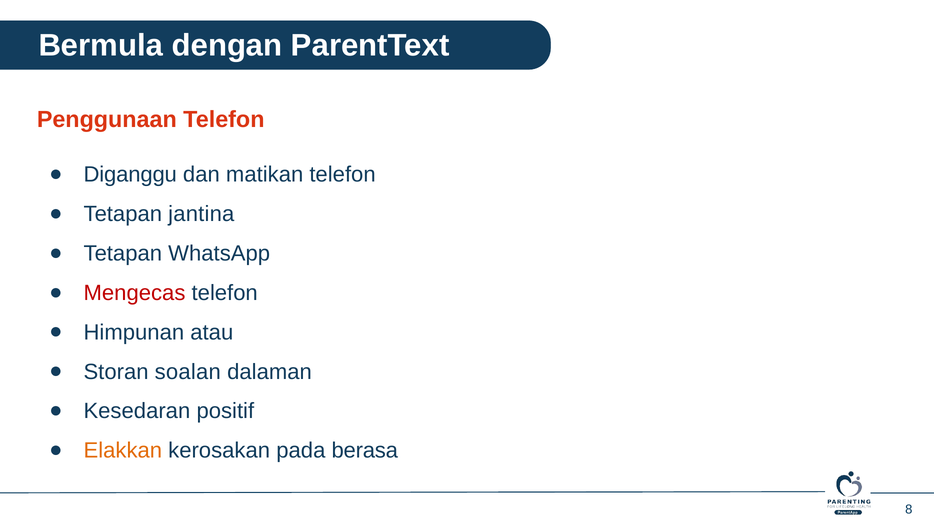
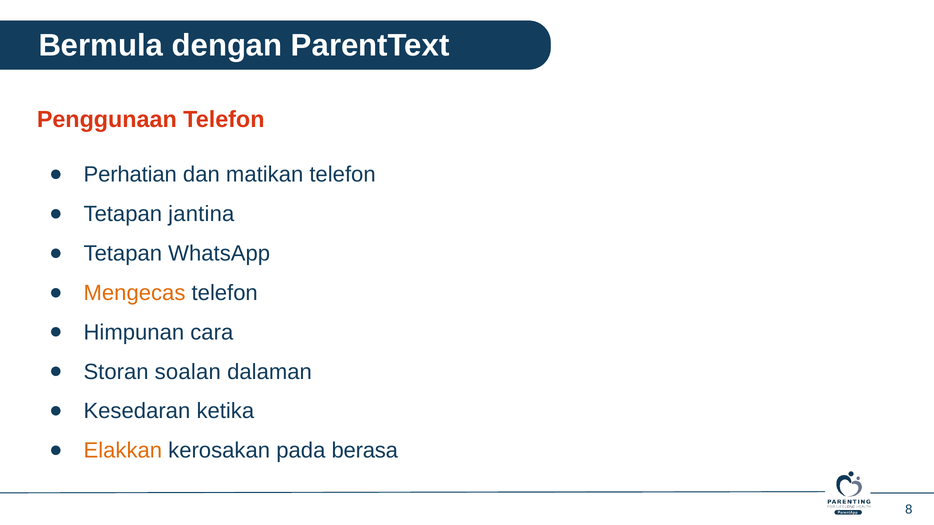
Diganggu: Diganggu -> Perhatian (130, 175)
Mengecas colour: red -> orange (134, 293)
atau: atau -> cara (212, 333)
positif: positif -> ketika (225, 412)
